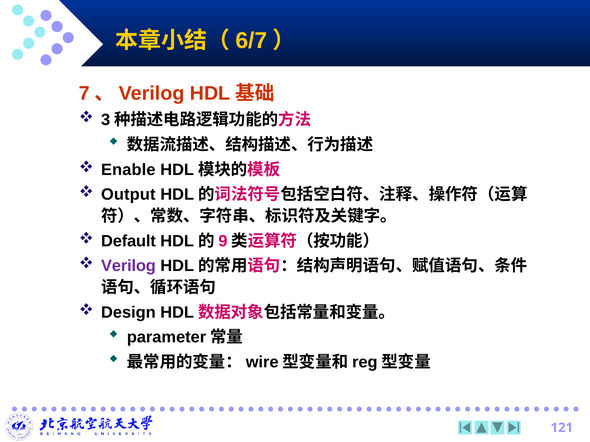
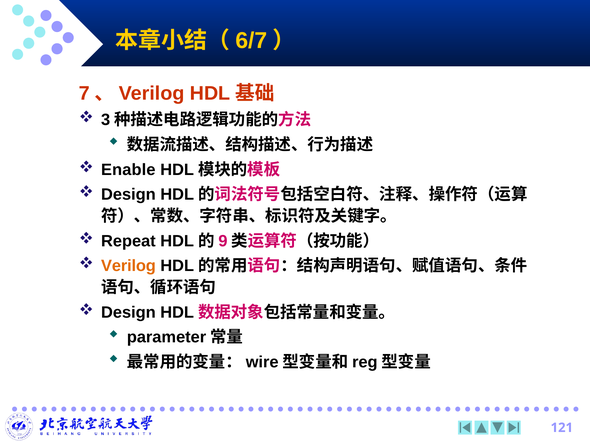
Output: Output -> Design (128, 195)
Default: Default -> Repeat (128, 241)
Verilog colour: purple -> orange (128, 266)
